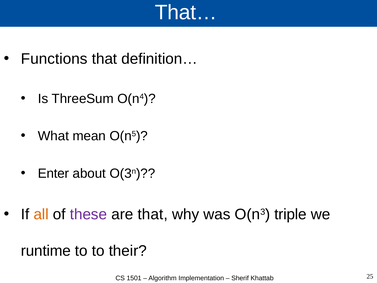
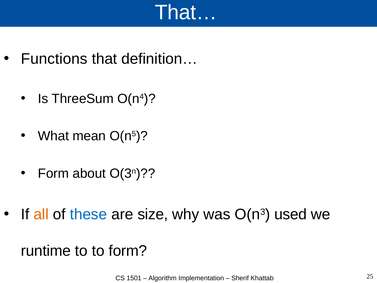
Enter: Enter -> Form (53, 173)
these colour: purple -> blue (88, 214)
are that: that -> size (153, 214)
triple: triple -> used (291, 214)
to their: their -> form (128, 251)
